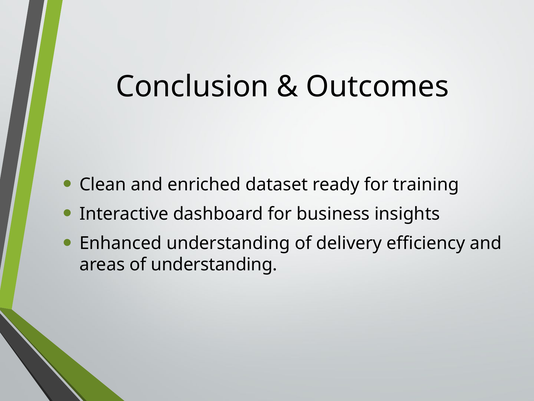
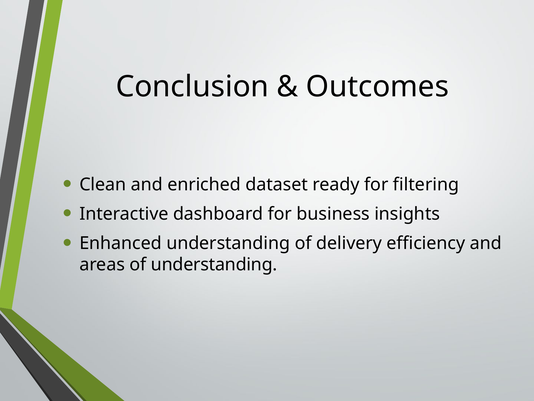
training: training -> filtering (426, 184)
